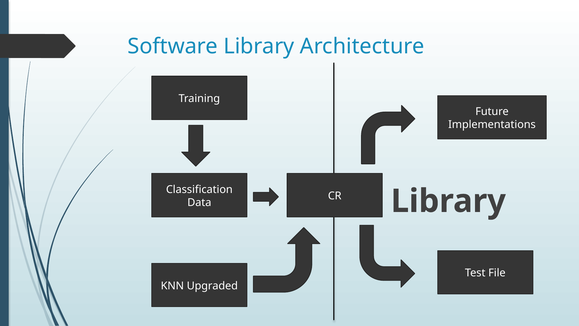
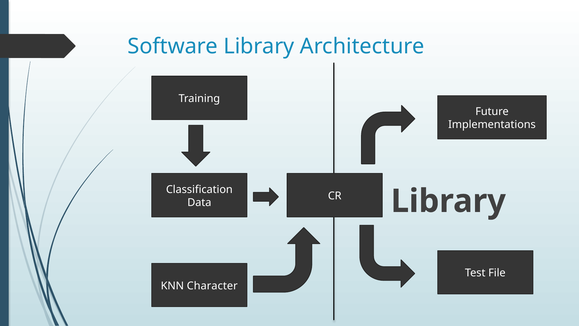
Upgraded: Upgraded -> Character (212, 285)
